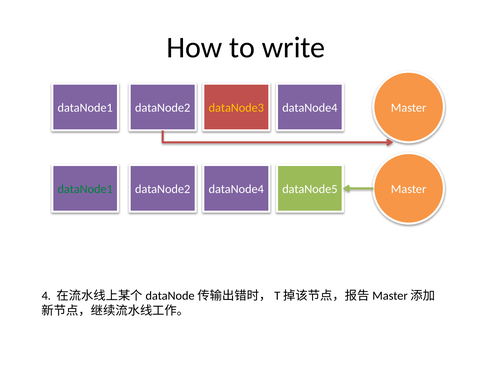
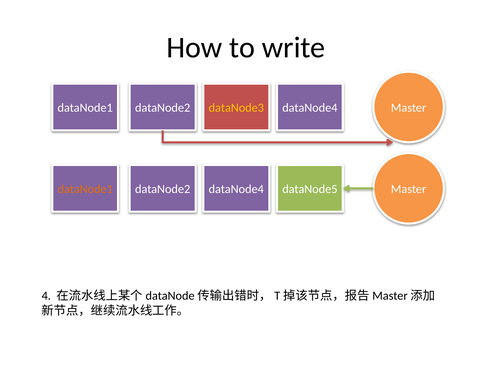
dataNode1 colour: green -> orange (85, 189)
